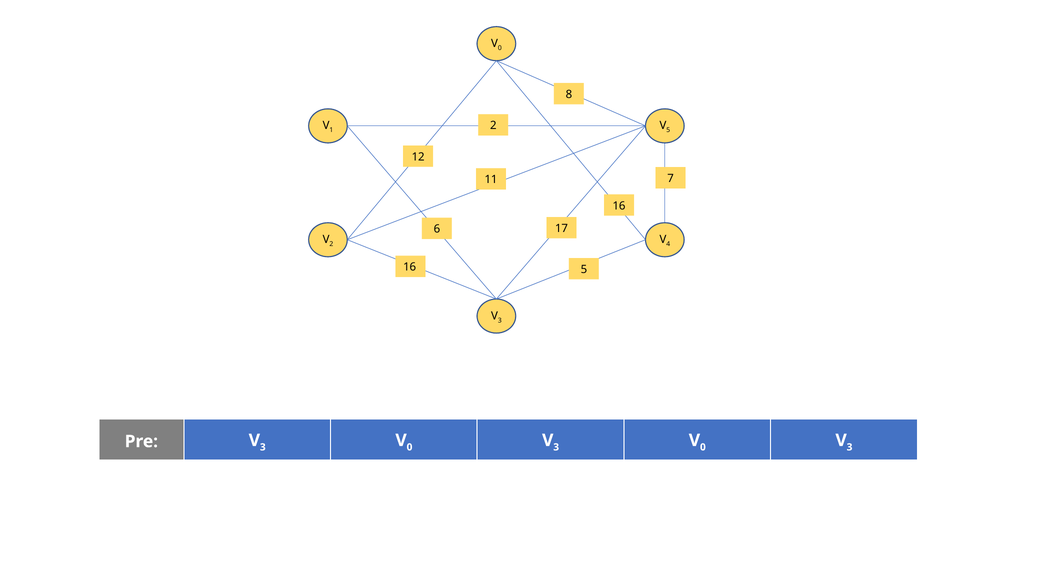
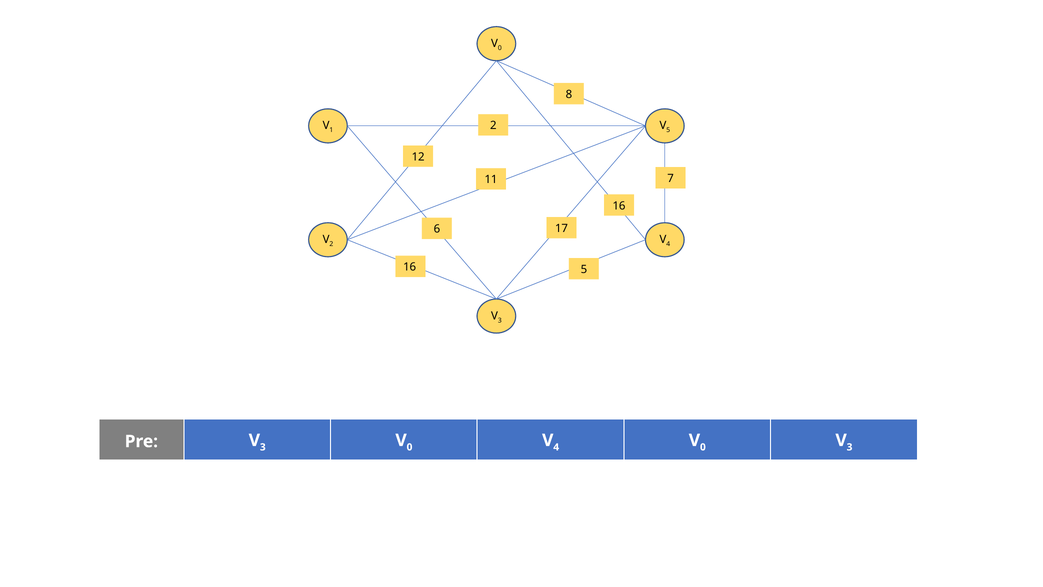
3: 3 -> 4 (556, 447)
